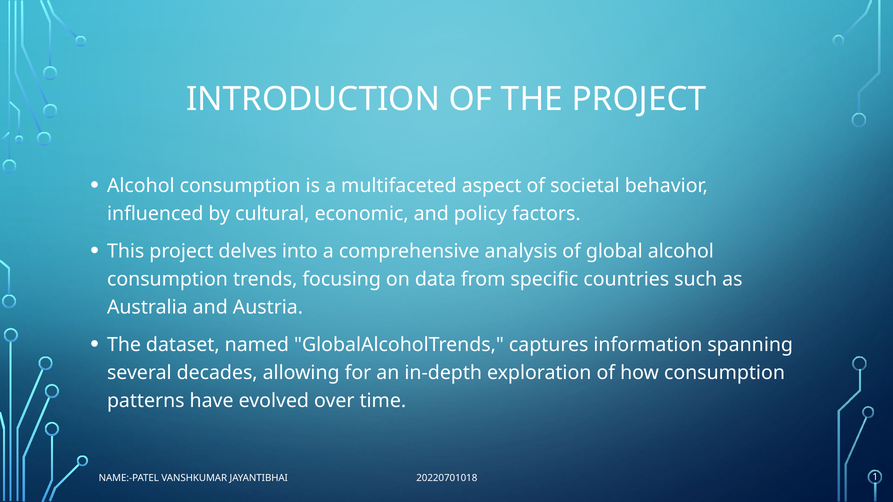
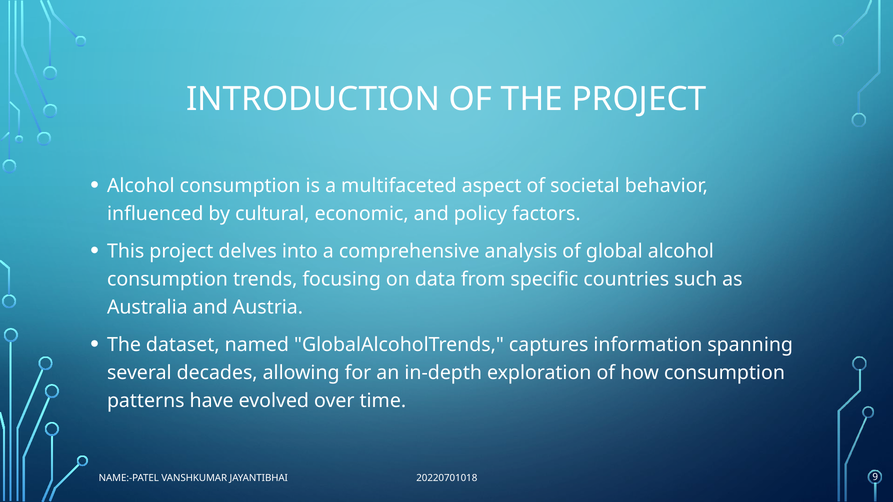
1: 1 -> 9 (875, 477)
